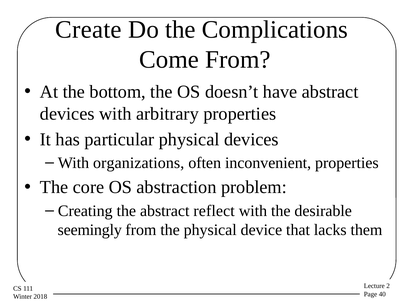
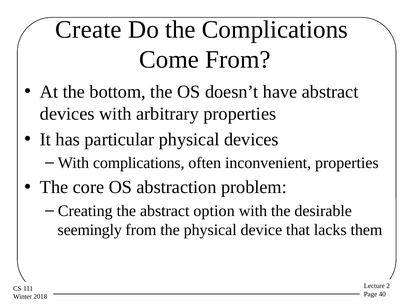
With organizations: organizations -> complications (139, 163)
reflect: reflect -> option (214, 211)
